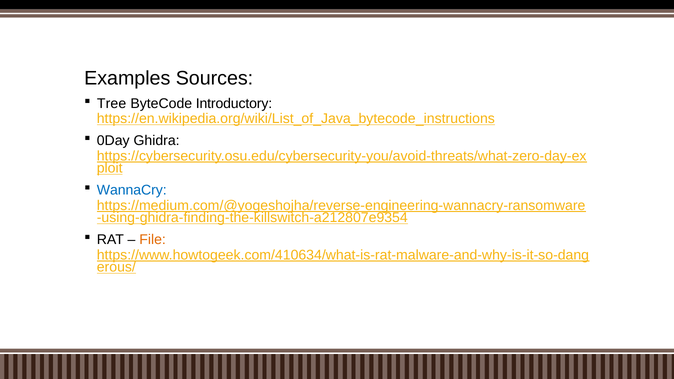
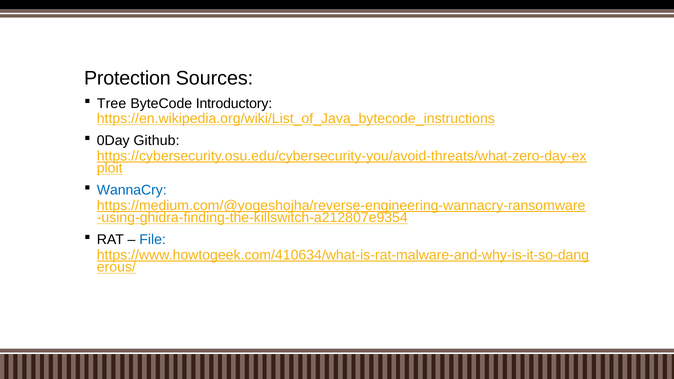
Examples: Examples -> Protection (127, 78)
Ghidra: Ghidra -> Github (157, 141)
File colour: orange -> blue (153, 240)
